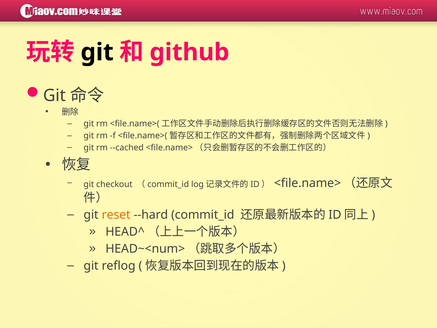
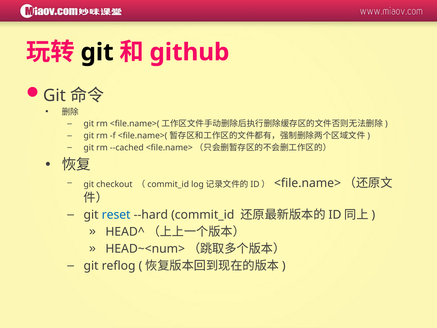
reset colour: orange -> blue (116, 215)
